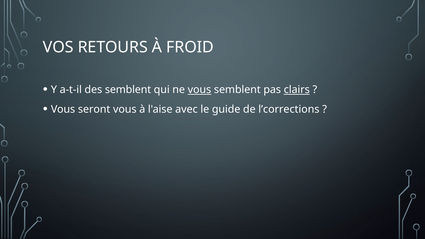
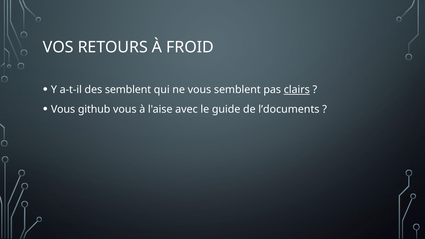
vous underline: present -> none (199, 90)
seront: seront -> github (94, 109)
l’corrections: l’corrections -> l’documents (289, 109)
